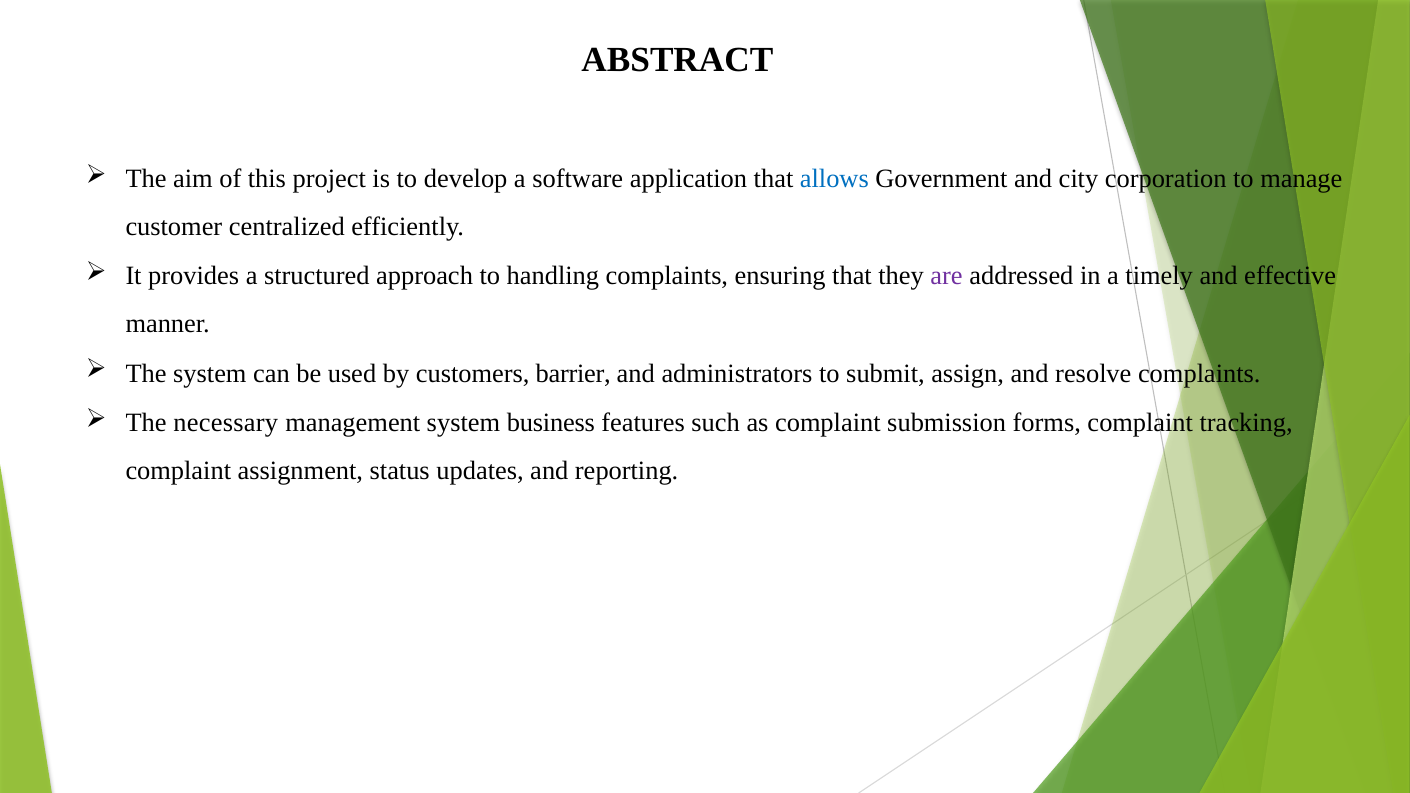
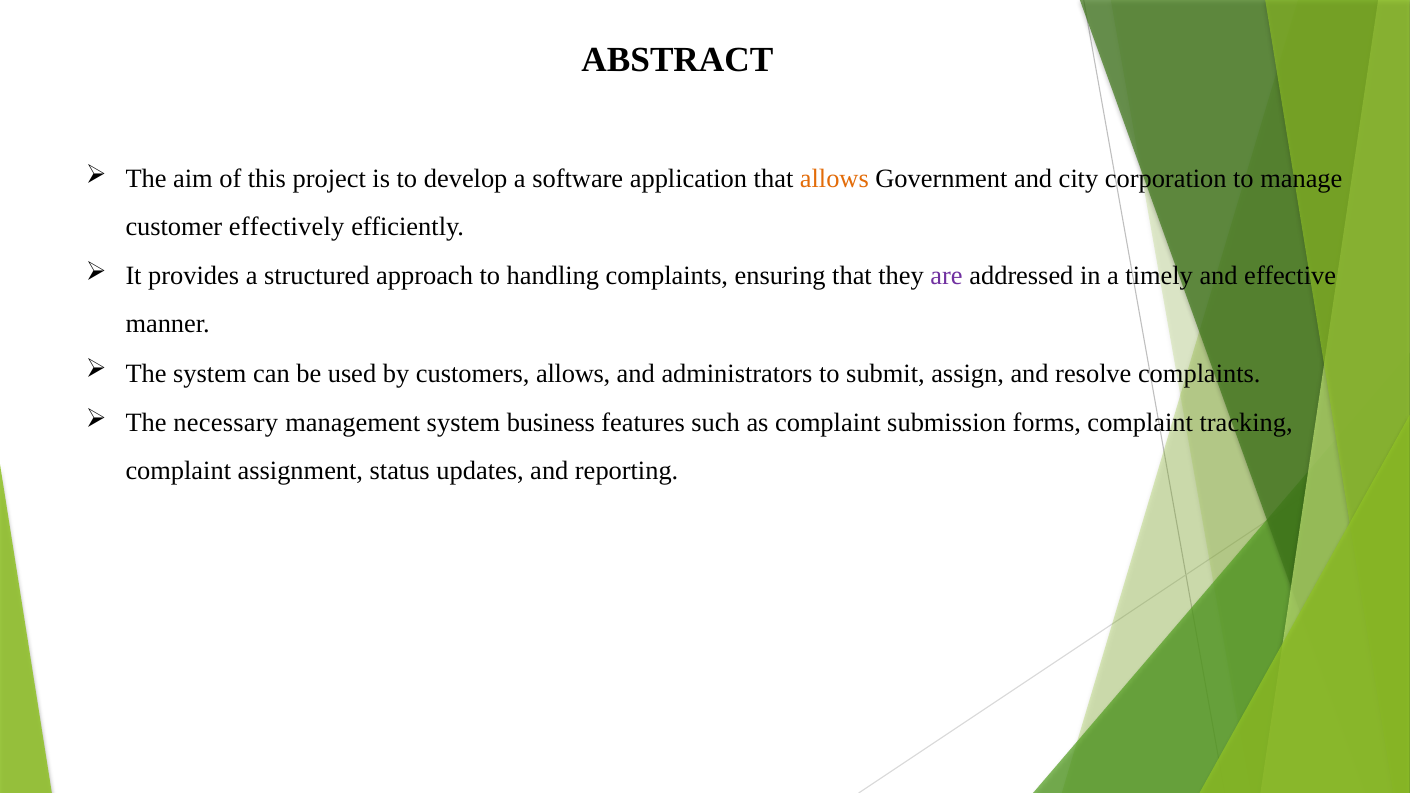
allows colour: blue -> orange (834, 179)
centralized: centralized -> effectively (287, 227)
customers barrier: barrier -> allows (573, 374)
